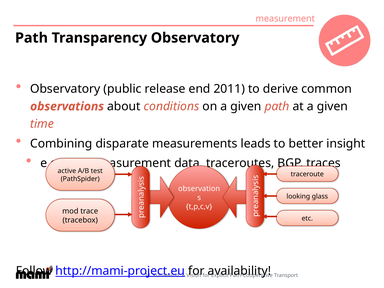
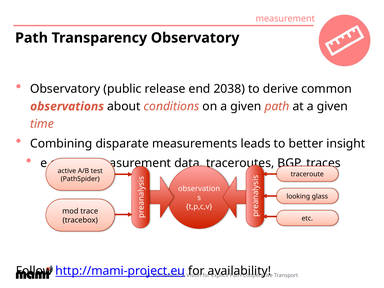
2011: 2011 -> 2038 (229, 89)
